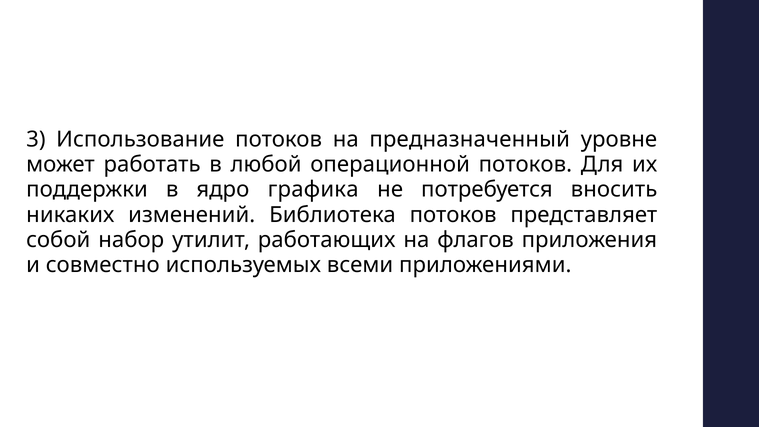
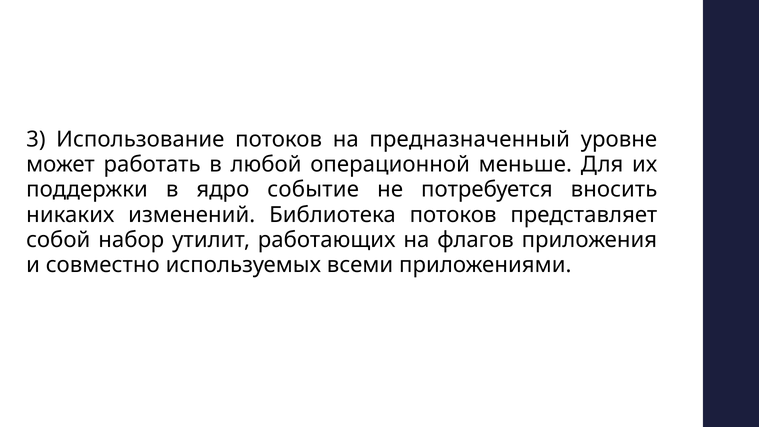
операционной потоков: потоков -> меньше (525, 164)
графика: графика -> событие (313, 190)
